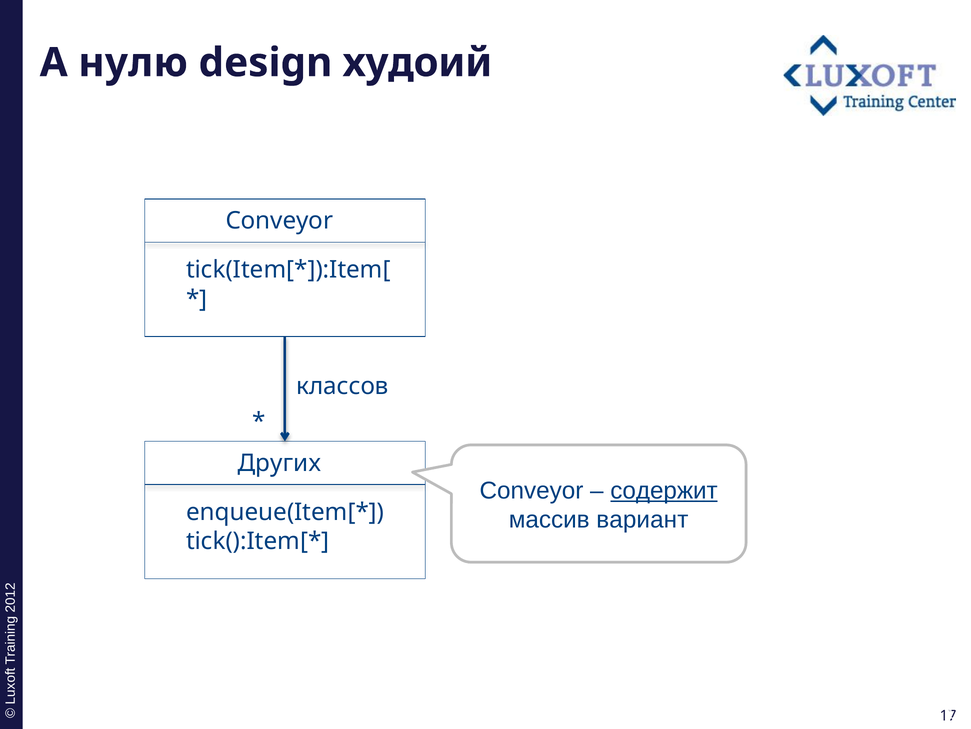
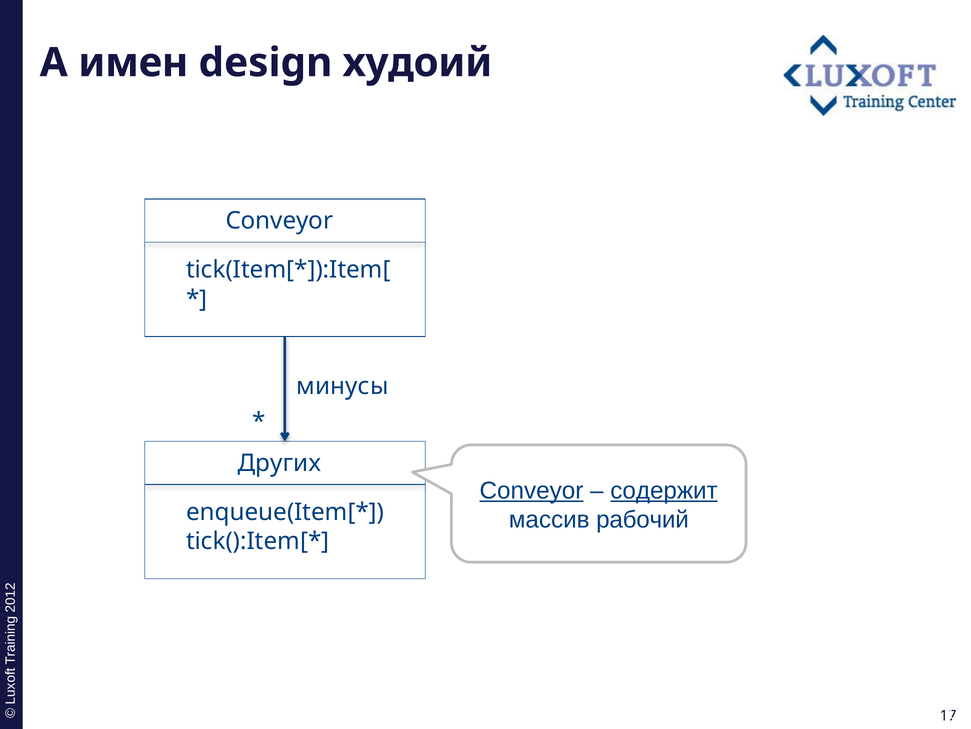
нулю: нулю -> имен (133, 63)
классов: классов -> минусы (342, 386)
Conveyor underline: none -> present (531, 490)
вариант: вариант -> рабочий (642, 519)
